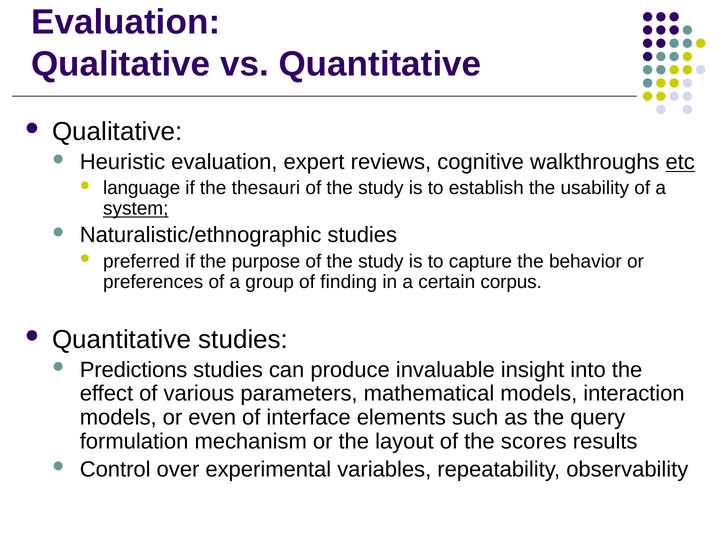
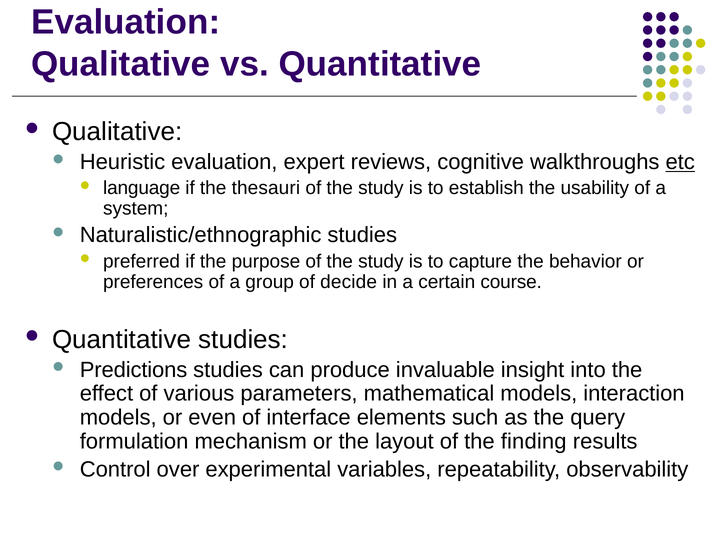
system underline: present -> none (136, 209)
finding: finding -> decide (349, 282)
corpus: corpus -> course (511, 282)
scores: scores -> finding (534, 441)
